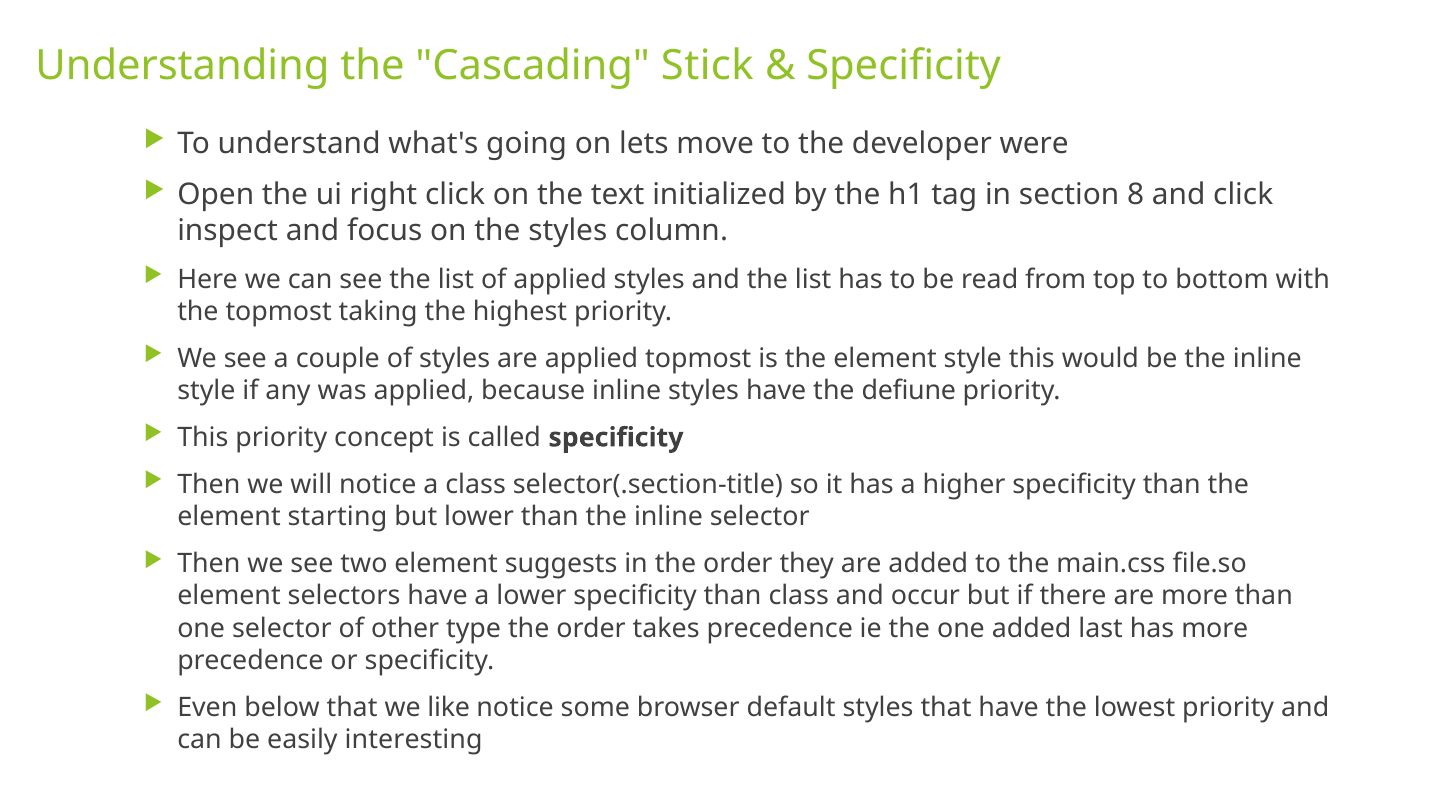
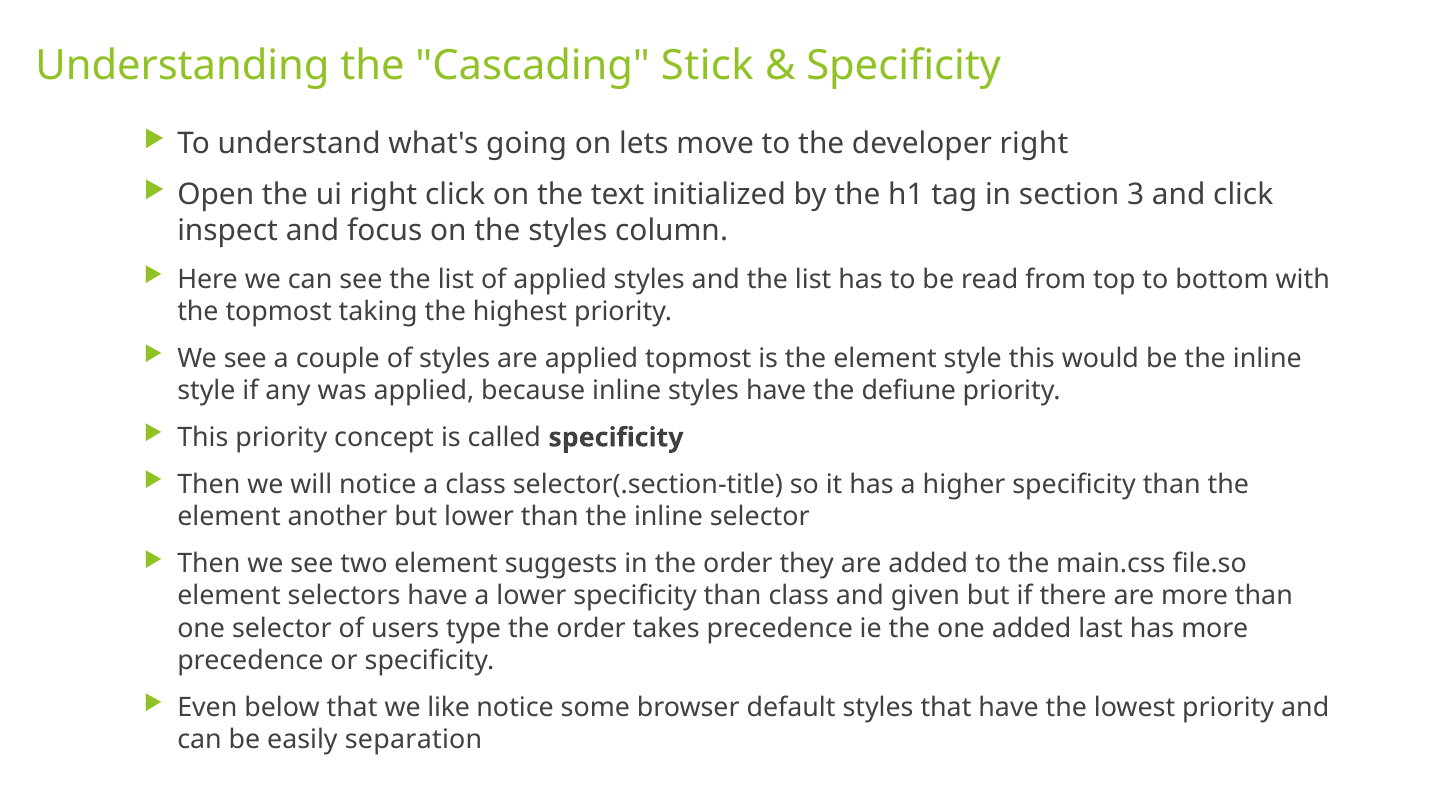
developer were: were -> right (1034, 144)
8: 8 -> 3 (1136, 195)
starting: starting -> another (338, 517)
occur: occur -> given (925, 596)
other: other -> users (405, 628)
interesting: interesting -> separation (414, 740)
